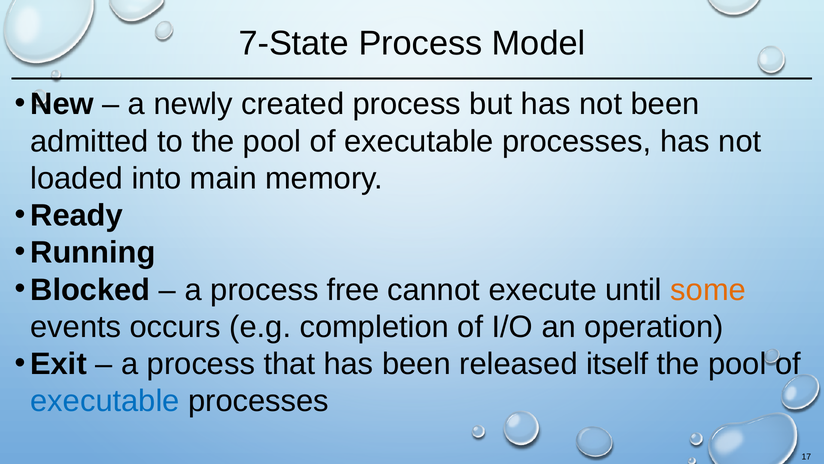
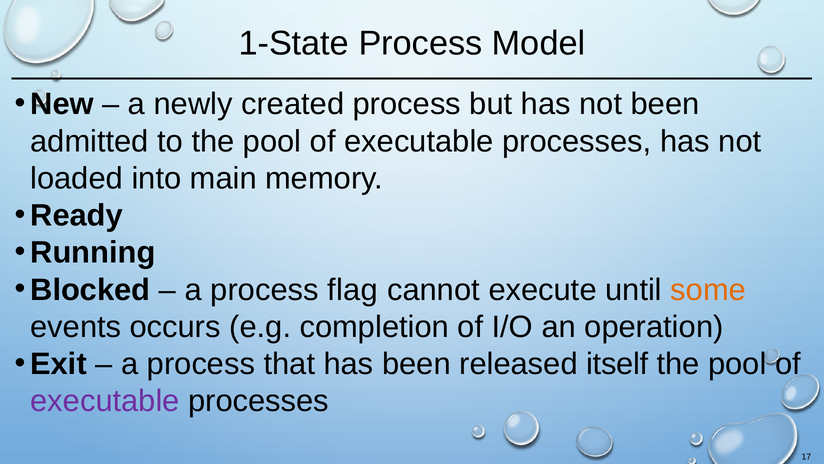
7-State: 7-State -> 1-State (294, 43)
free: free -> flag (353, 290)
executable colour: blue -> purple (105, 401)
